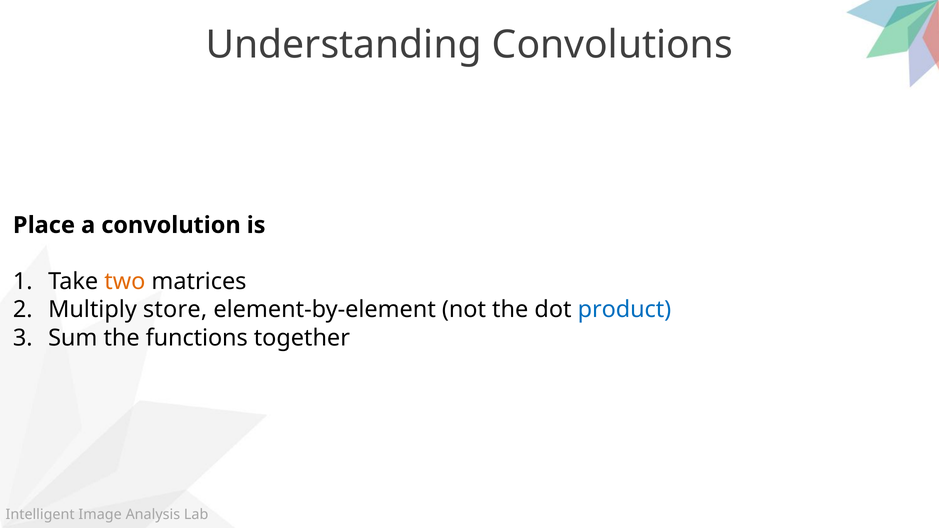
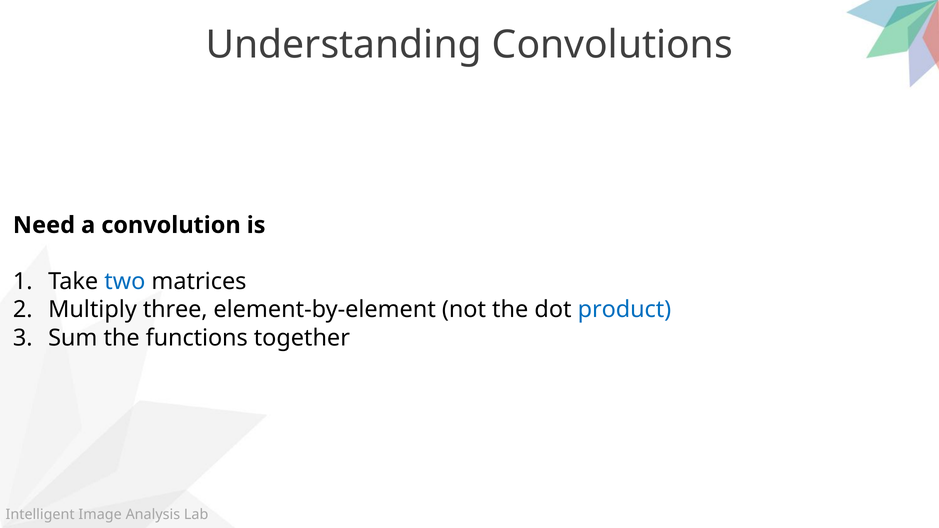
Place: Place -> Need (44, 225)
two colour: orange -> blue (125, 282)
store: store -> three (175, 310)
